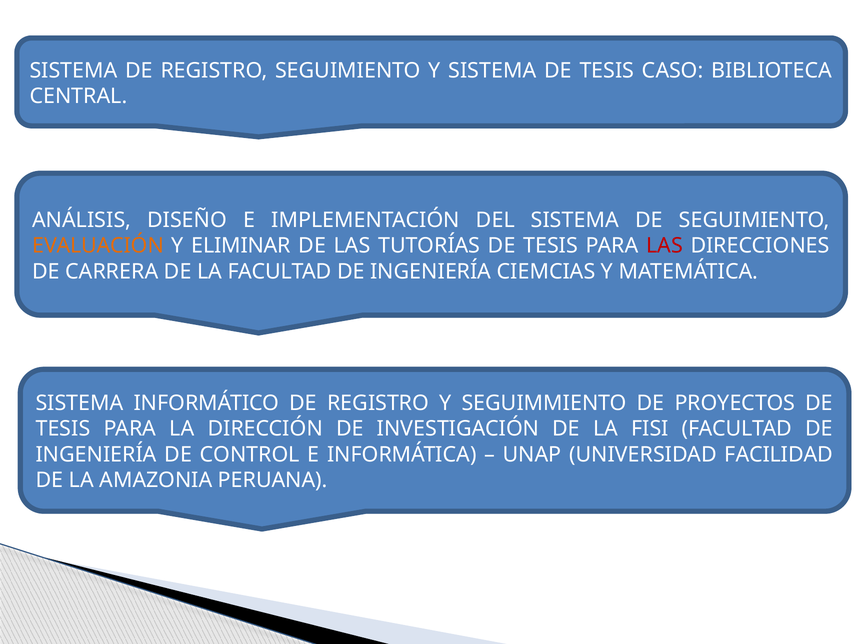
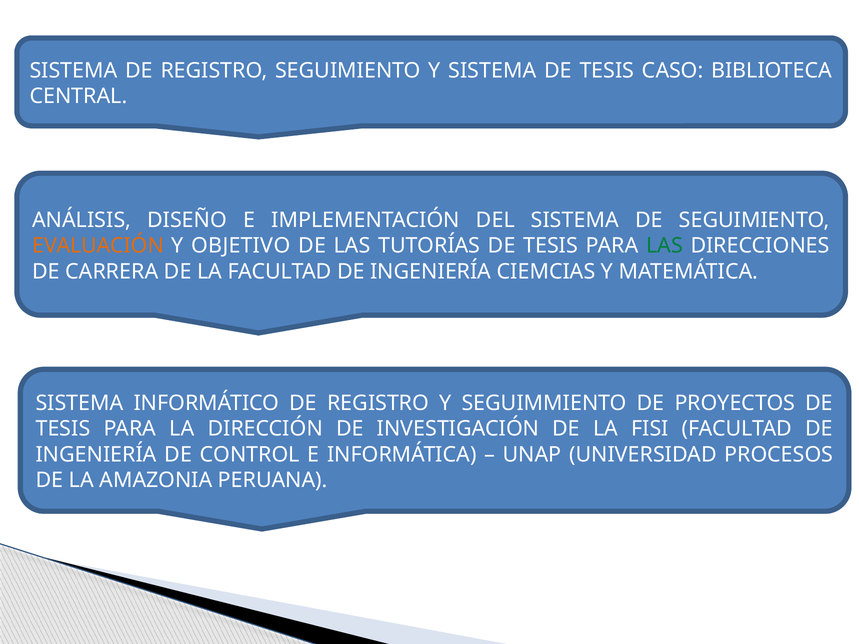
ELIMINAR: ELIMINAR -> OBJETIVO (241, 246)
LAS colour: red -> green (664, 246)
FACILIDAD: FACILIDAD -> PROCESOS (779, 455)
